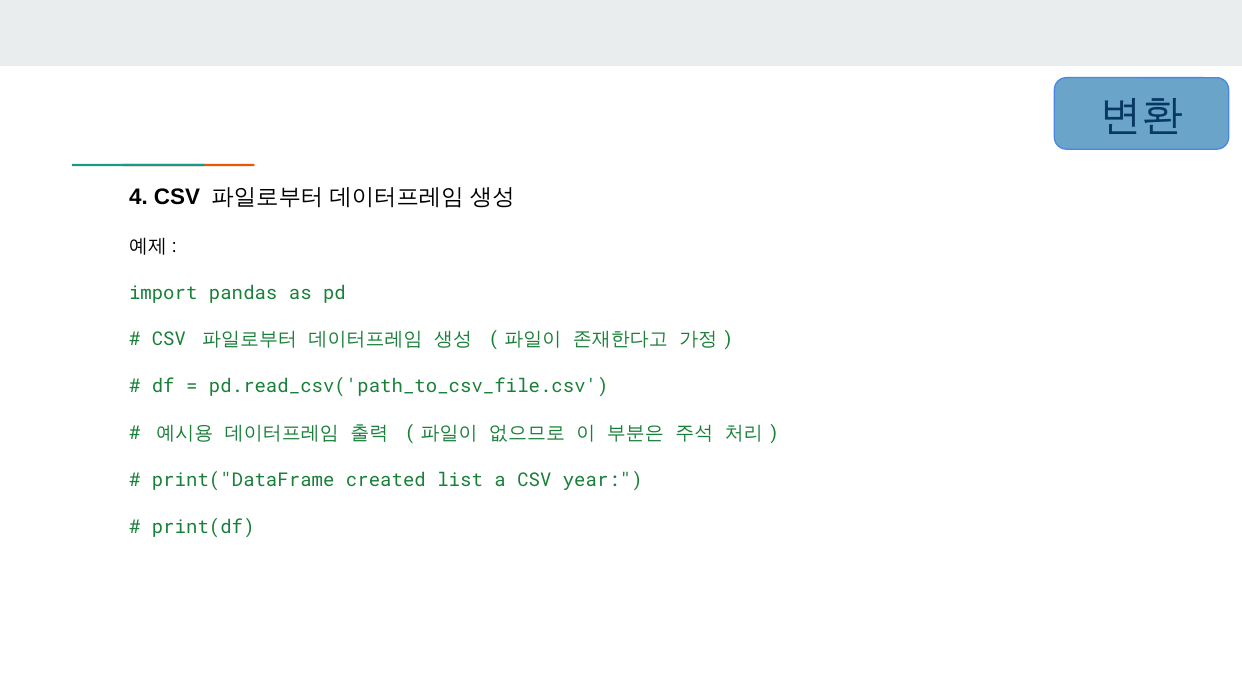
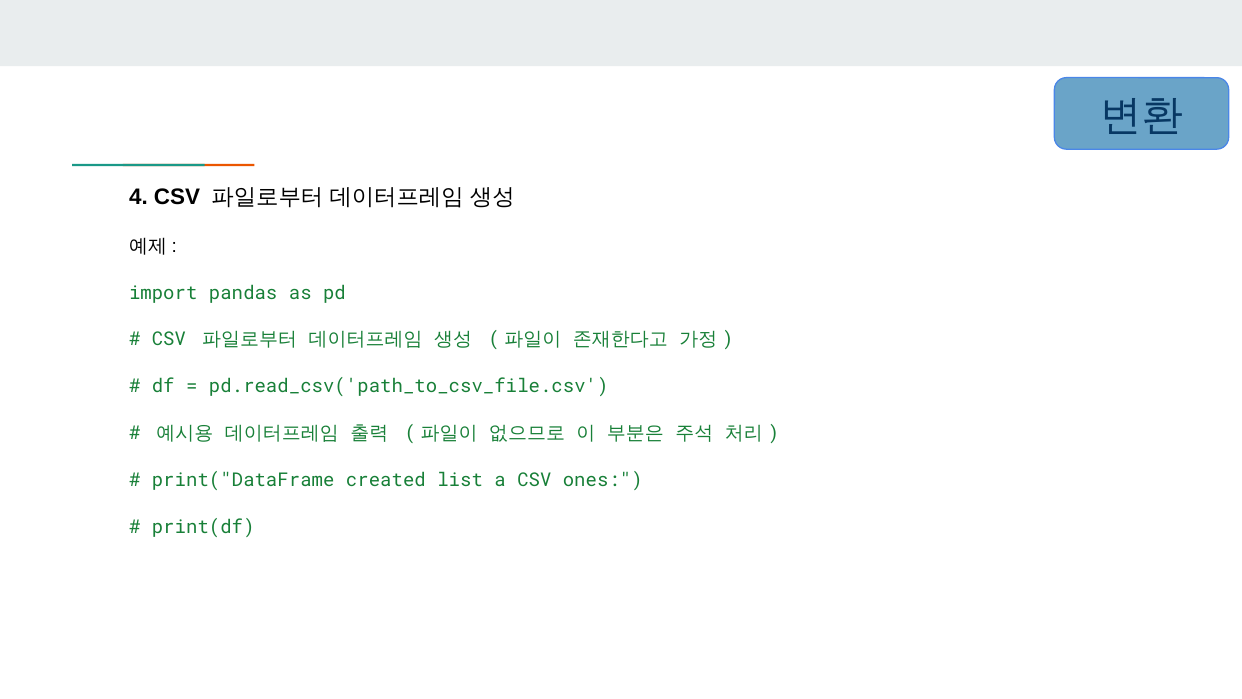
year: year -> ones (603, 480)
